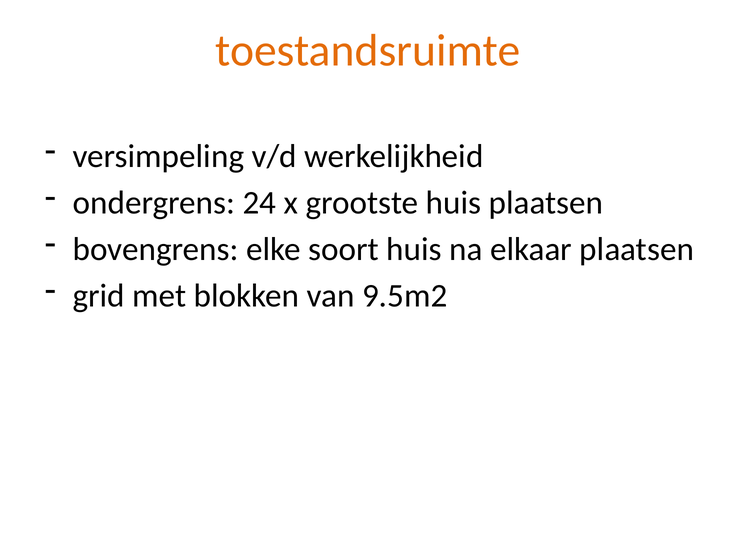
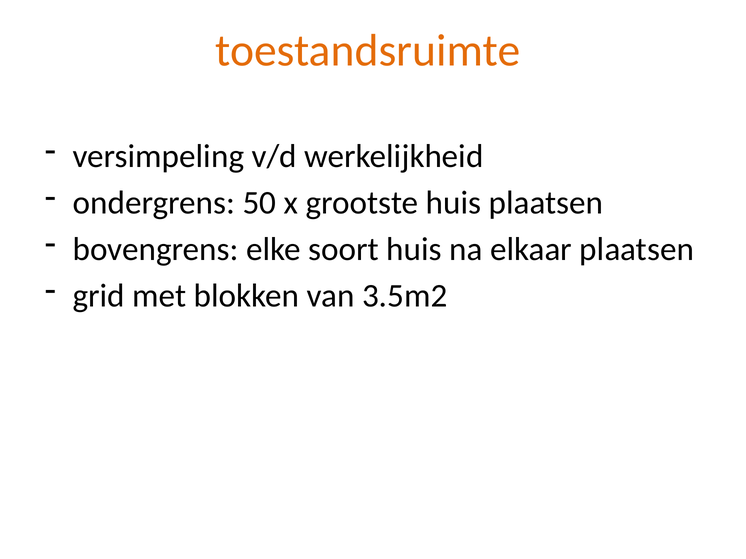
24: 24 -> 50 (259, 203)
9.5m2: 9.5m2 -> 3.5m2 (405, 296)
